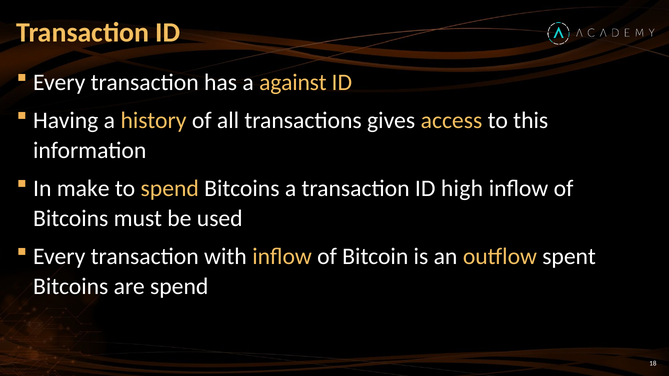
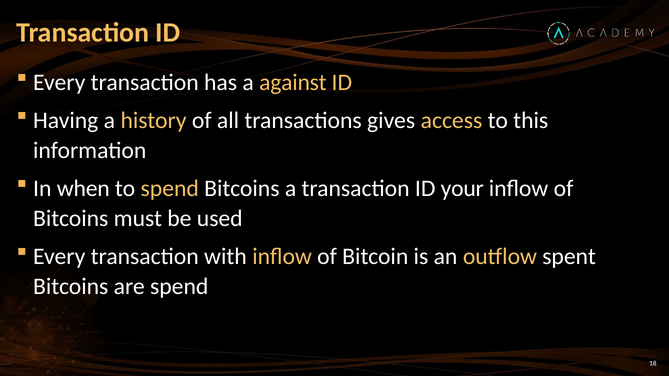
make: make -> when (83, 189)
high: high -> your (462, 189)
